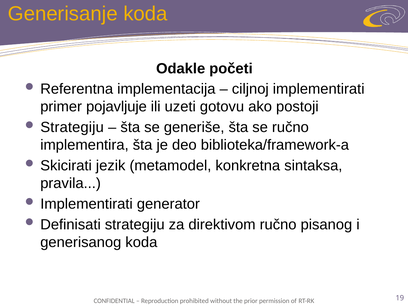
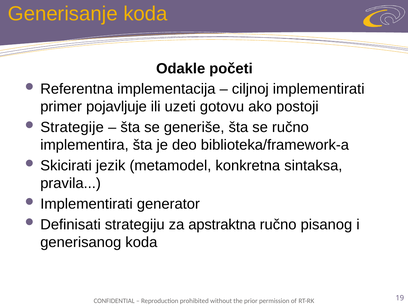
Strategiju: Strategiju -> Strategije (72, 127)
direktivom: direktivom -> apstraktna (222, 225)
